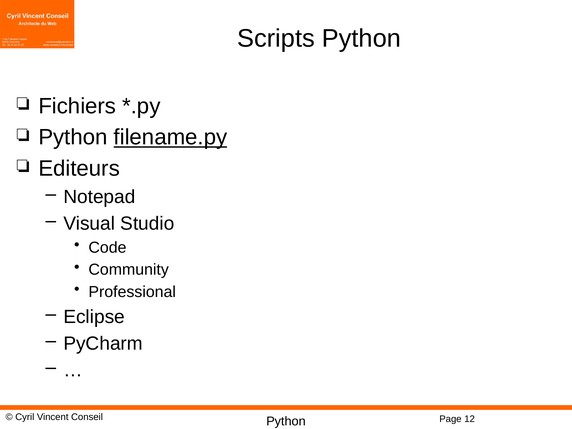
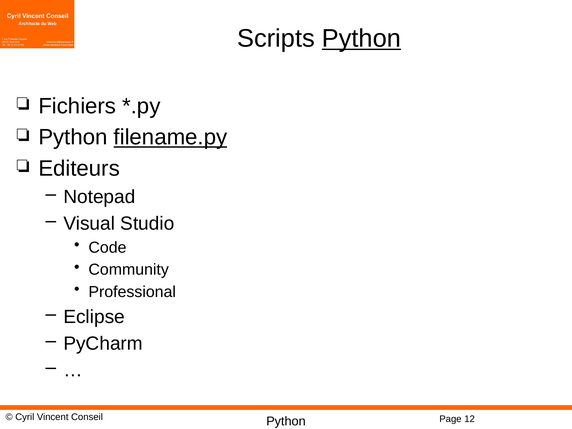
Python underline: none -> present (361, 38)
